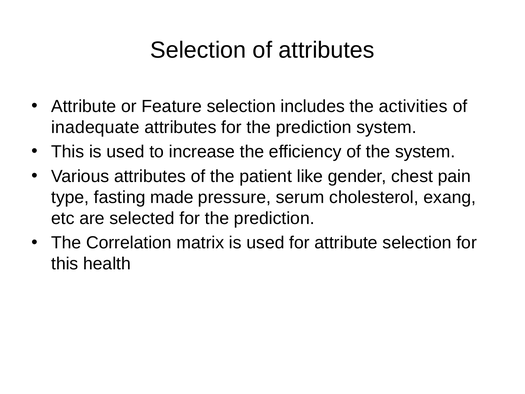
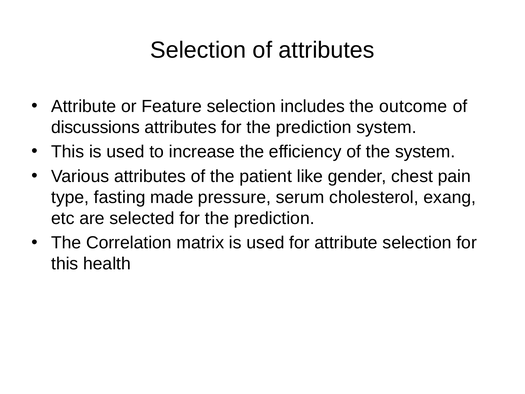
activities: activities -> outcome (413, 106)
inadequate: inadequate -> discussions (96, 127)
